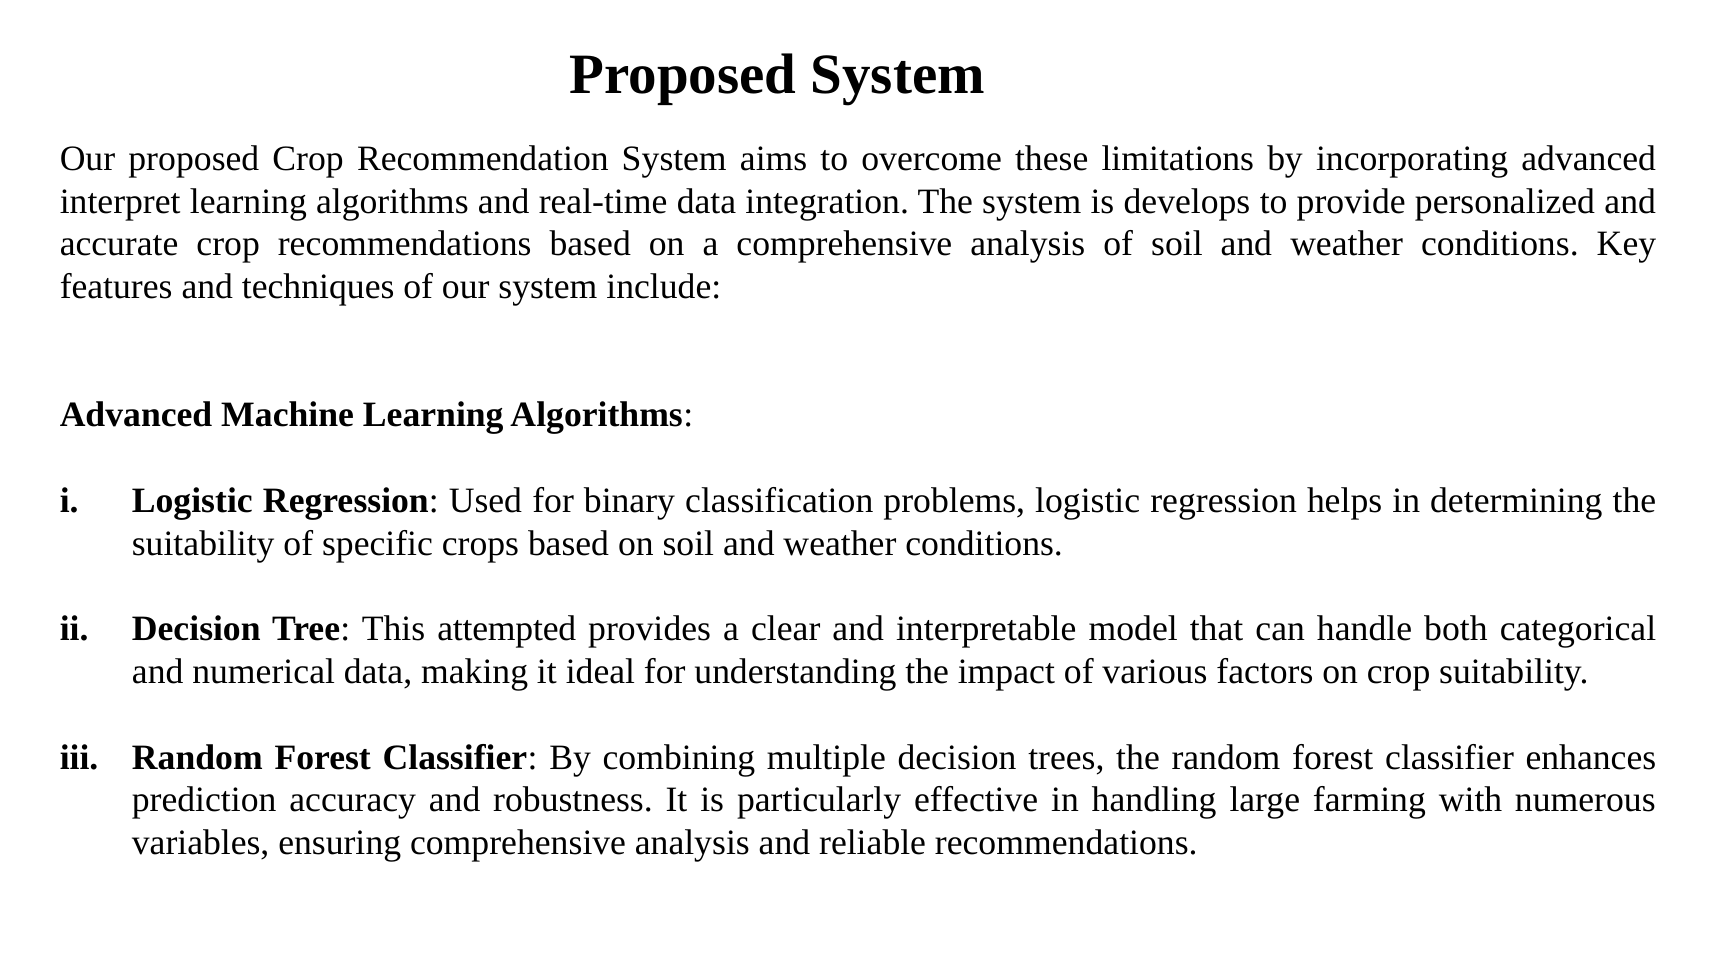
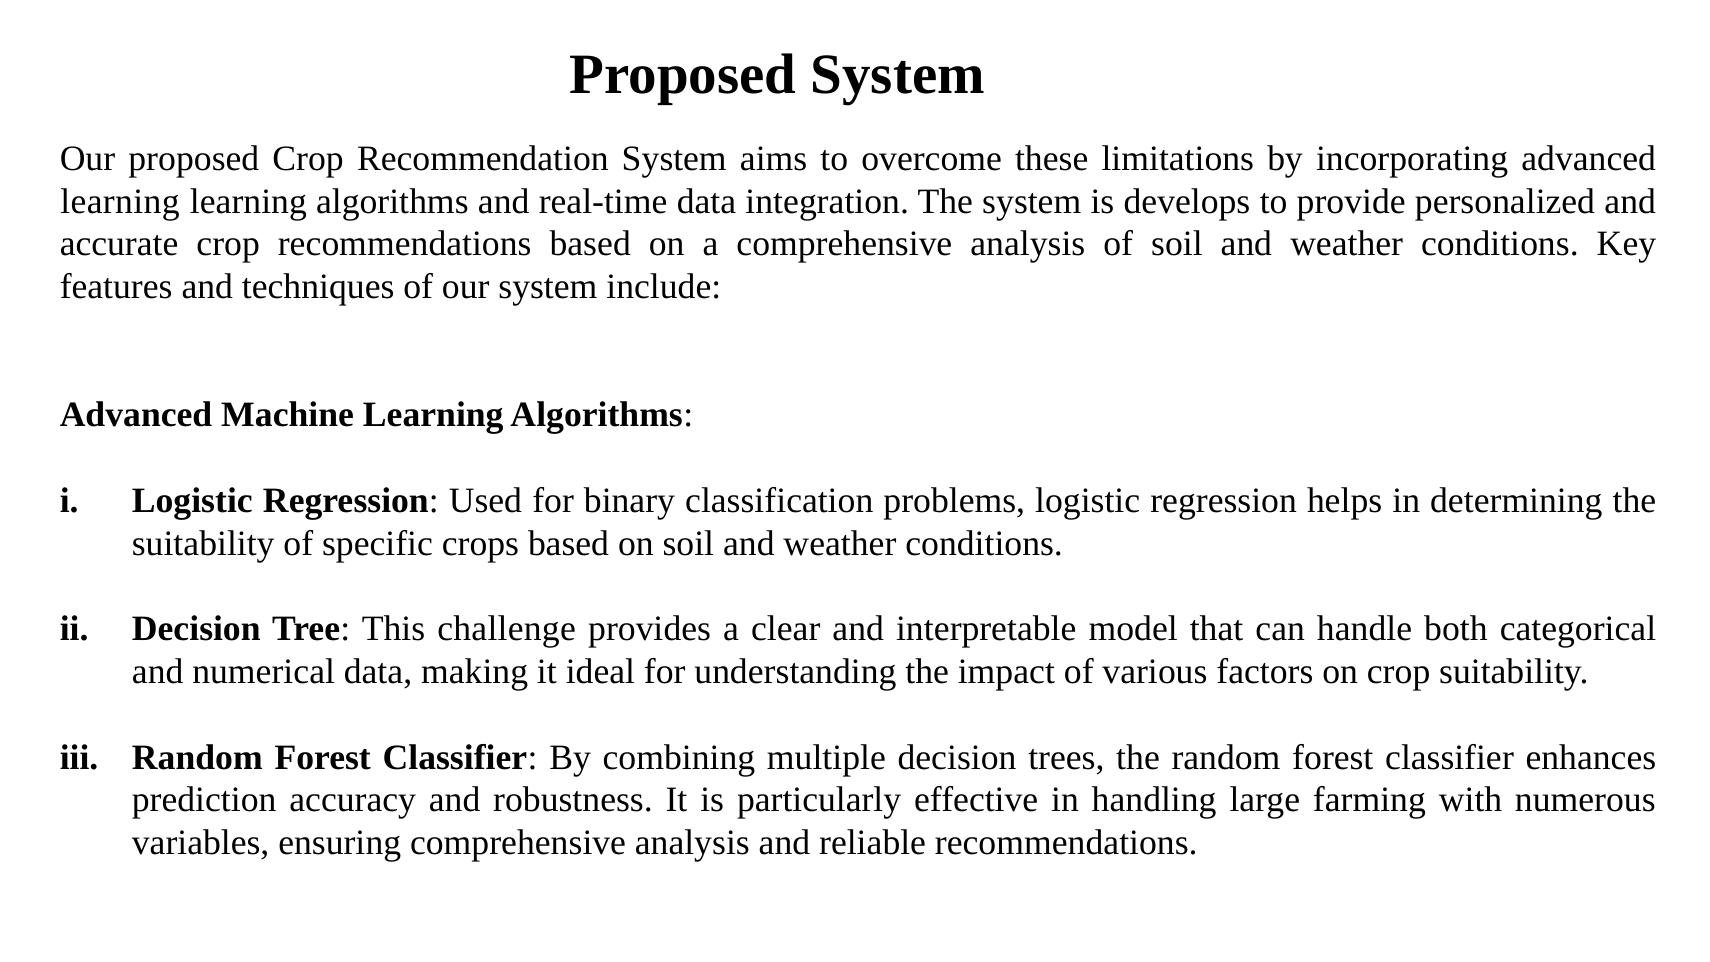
interpret: interpret -> learning (120, 201)
attempted: attempted -> challenge (507, 629)
